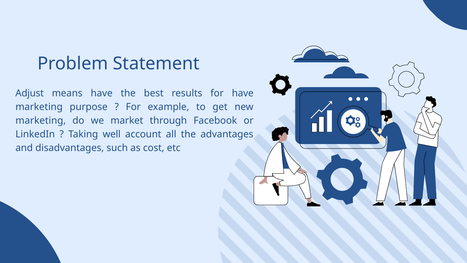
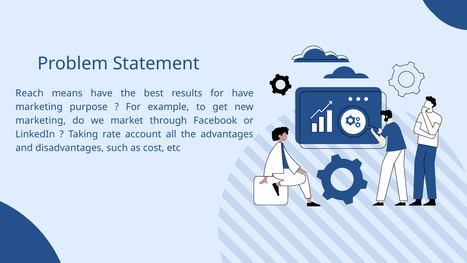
Adjust: Adjust -> Reach (29, 93)
well: well -> rate (112, 134)
